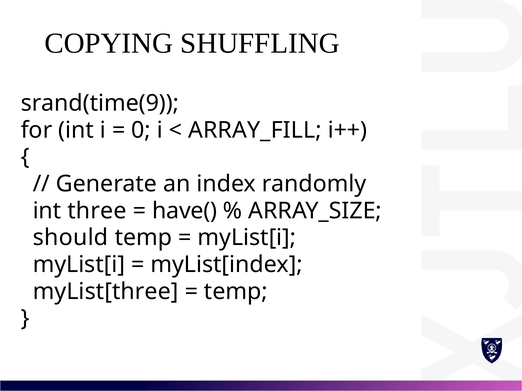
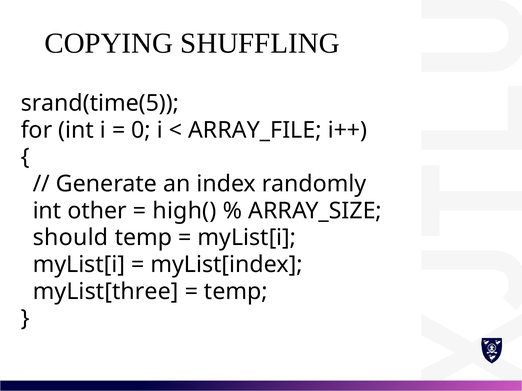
srand(time(9: srand(time(9 -> srand(time(5 (100, 103)
ARRAY_FILL: ARRAY_FILL -> ARRAY_FILE (255, 130)
three: three -> other (97, 211)
have(: have( -> high( (184, 211)
